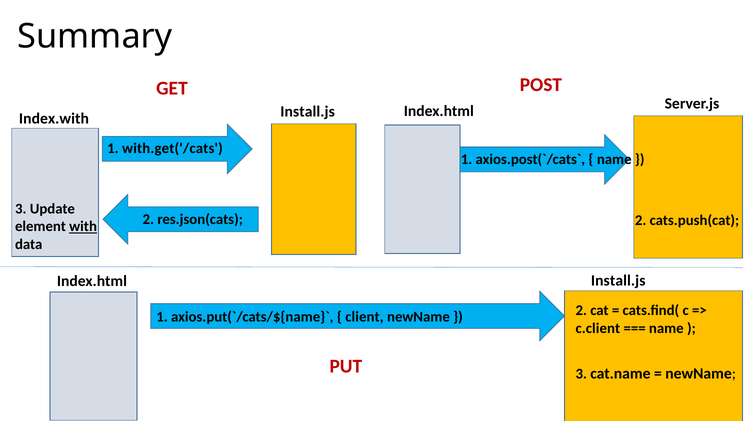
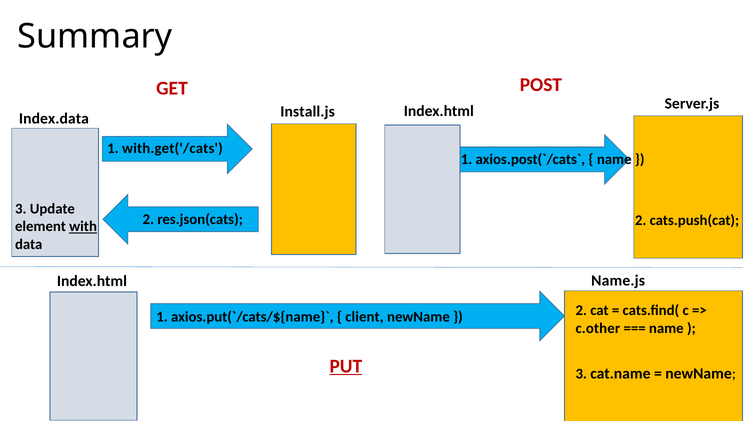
Index.with: Index.with -> Index.data (54, 119)
Install.js: Install.js -> Name.js (618, 281)
c.client: c.client -> c.other (598, 329)
PUT underline: none -> present (346, 367)
